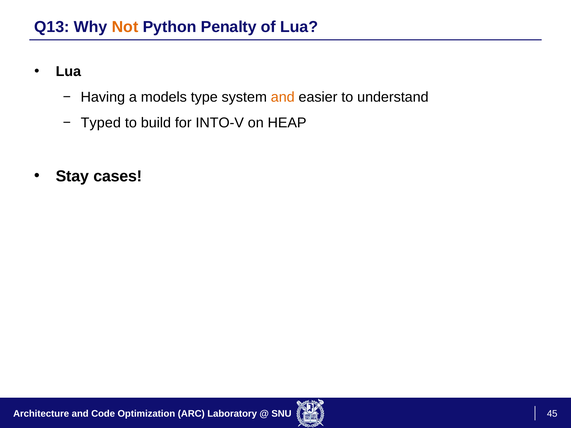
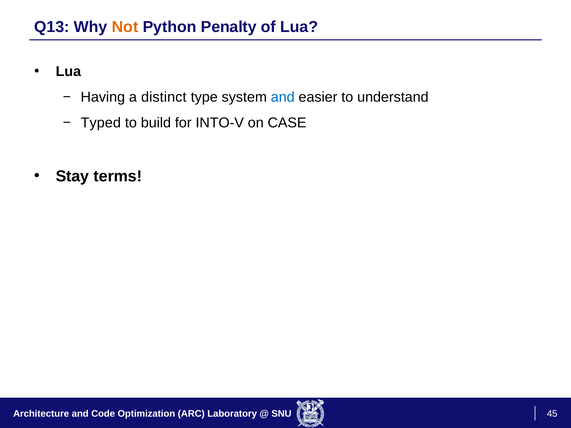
models: models -> distinct (164, 97)
and colour: orange -> blue (283, 97)
HEAP: HEAP -> CASE (287, 123)
cases: cases -> terms (118, 176)
